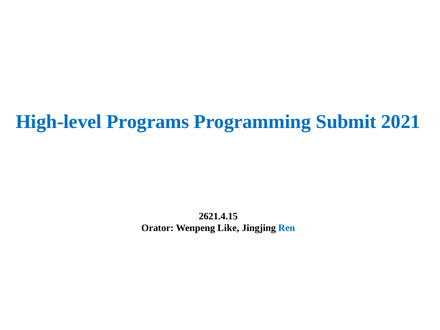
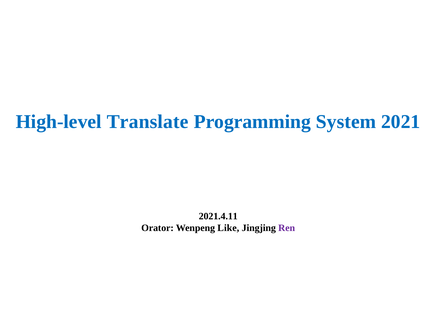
Programs: Programs -> Translate (148, 122)
Submit: Submit -> System (346, 122)
2621.4.15: 2621.4.15 -> 2021.4.11 (218, 216)
Ren colour: blue -> purple (287, 228)
